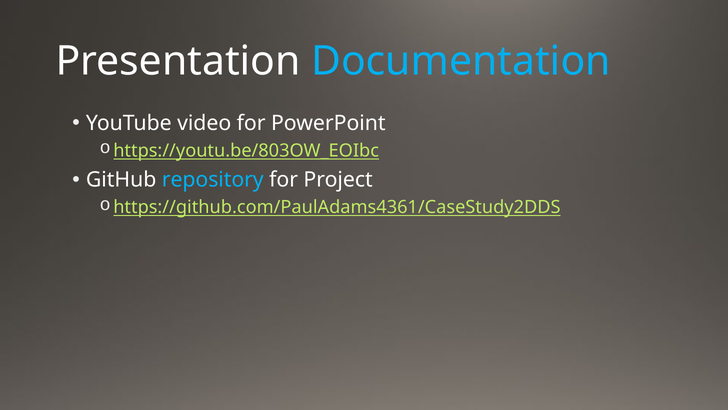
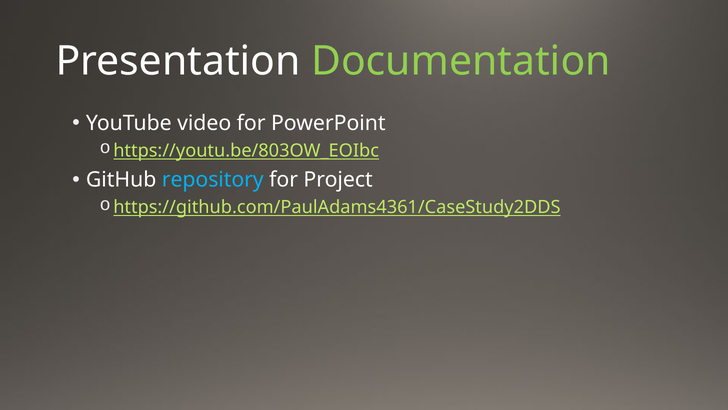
Documentation colour: light blue -> light green (461, 61)
